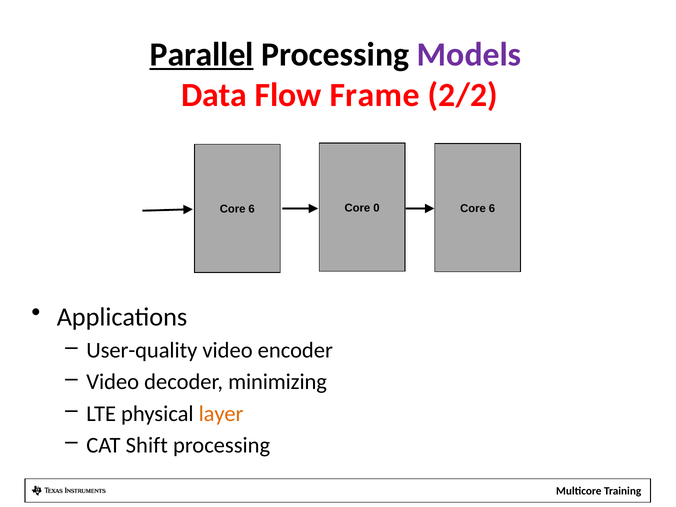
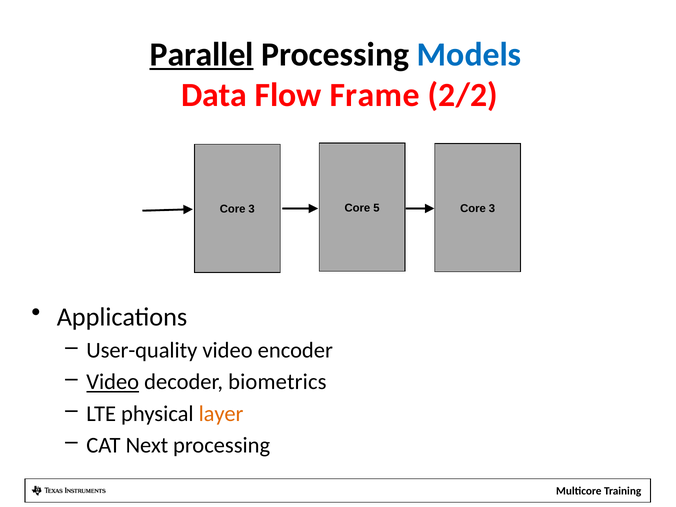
Models colour: purple -> blue (469, 54)
0: 0 -> 5 (376, 208)
6: 6 -> 3 (492, 208)
6: 6 -> 3 (252, 209)
Video underline: none -> present (113, 382)
minimizing: minimizing -> biometrics (277, 382)
Shift: Shift -> Next (147, 445)
